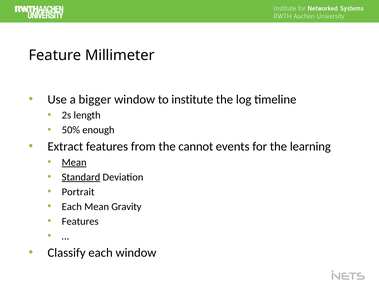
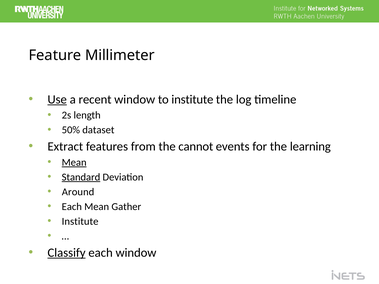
Use underline: none -> present (57, 99)
bigger: bigger -> recent (95, 99)
enough: enough -> dataset (98, 130)
Portrait: Portrait -> Around (78, 192)
Gravity: Gravity -> Gather (126, 207)
Features: Features -> Institute (80, 222)
Classify underline: none -> present (67, 253)
